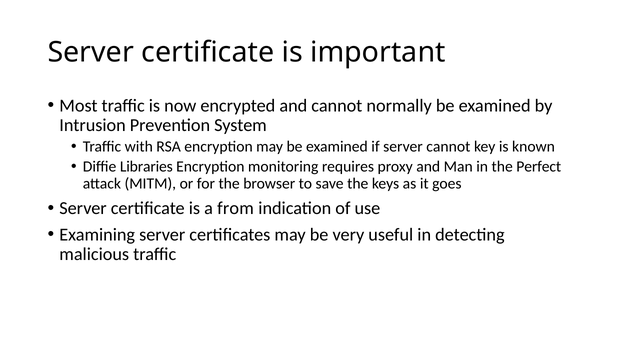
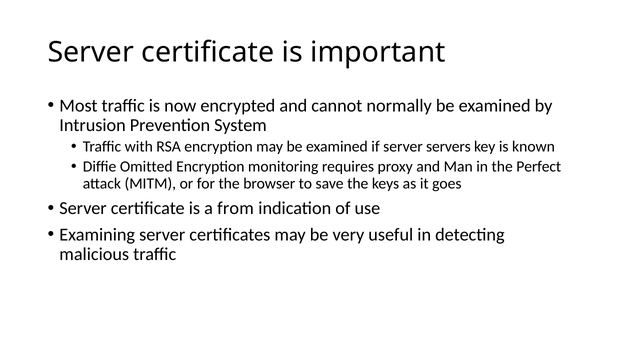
server cannot: cannot -> servers (448, 147)
Libraries: Libraries -> Omitted (146, 167)
